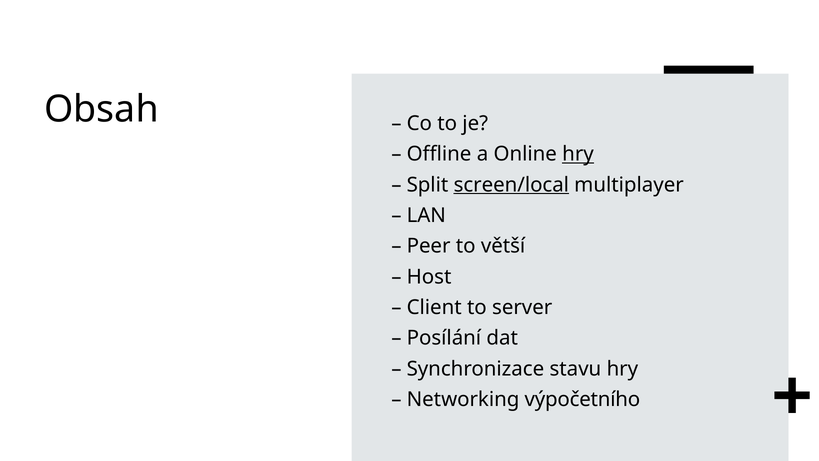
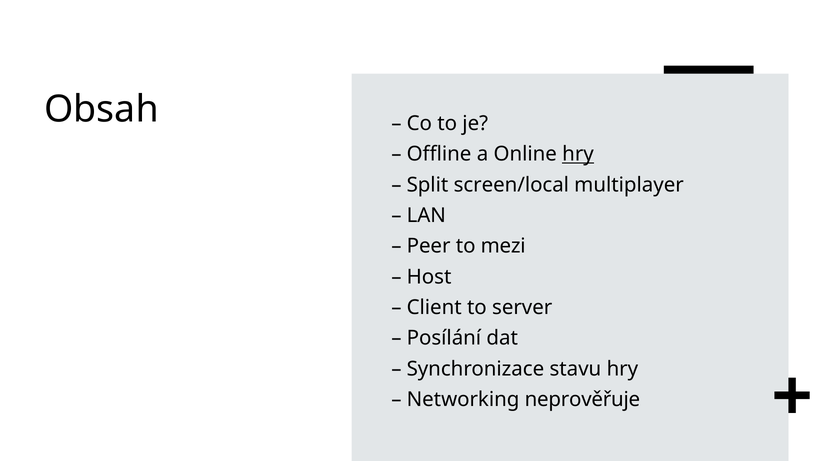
screen/local underline: present -> none (511, 185)
větší: větší -> mezi (503, 246)
výpočetního: výpočetního -> neprověřuje (582, 399)
